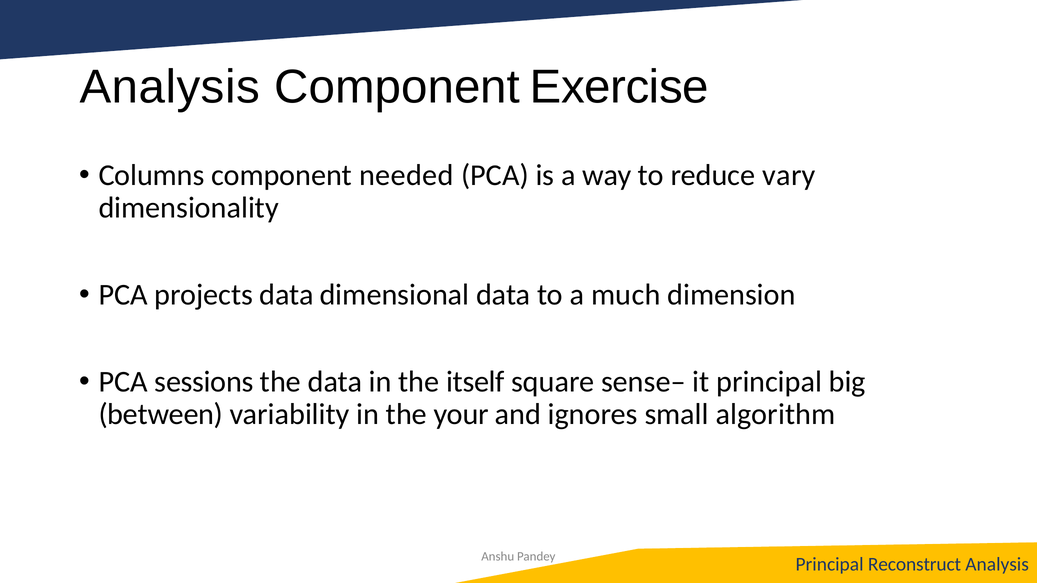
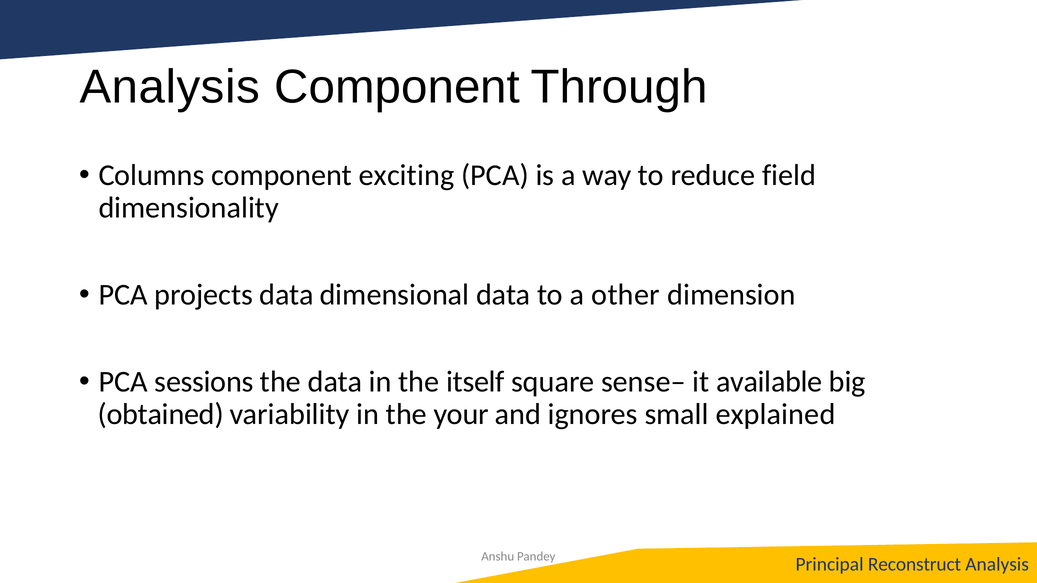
Exercise: Exercise -> Through (619, 87)
needed: needed -> exciting (407, 175)
vary: vary -> field (789, 175)
much: much -> other (626, 295)
it principal: principal -> available (769, 382)
between: between -> obtained (161, 415)
algorithm: algorithm -> explained (775, 415)
